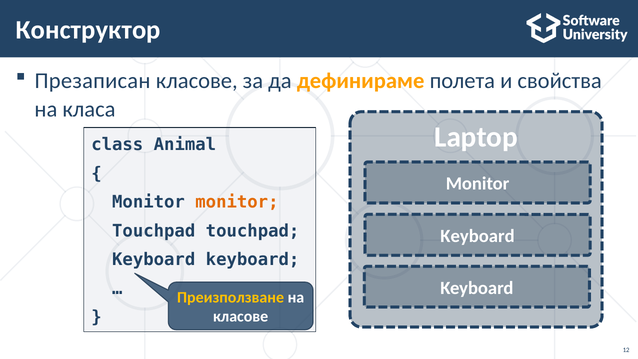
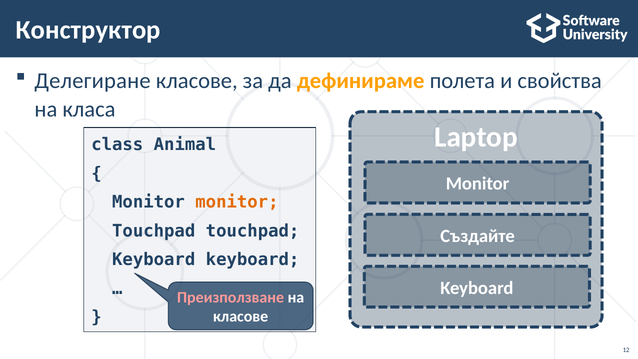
Презаписан: Презаписан -> Делегиране (93, 81)
Keyboard: Keyboard -> Създайте (478, 236)
Преизползване colour: yellow -> pink (231, 297)
